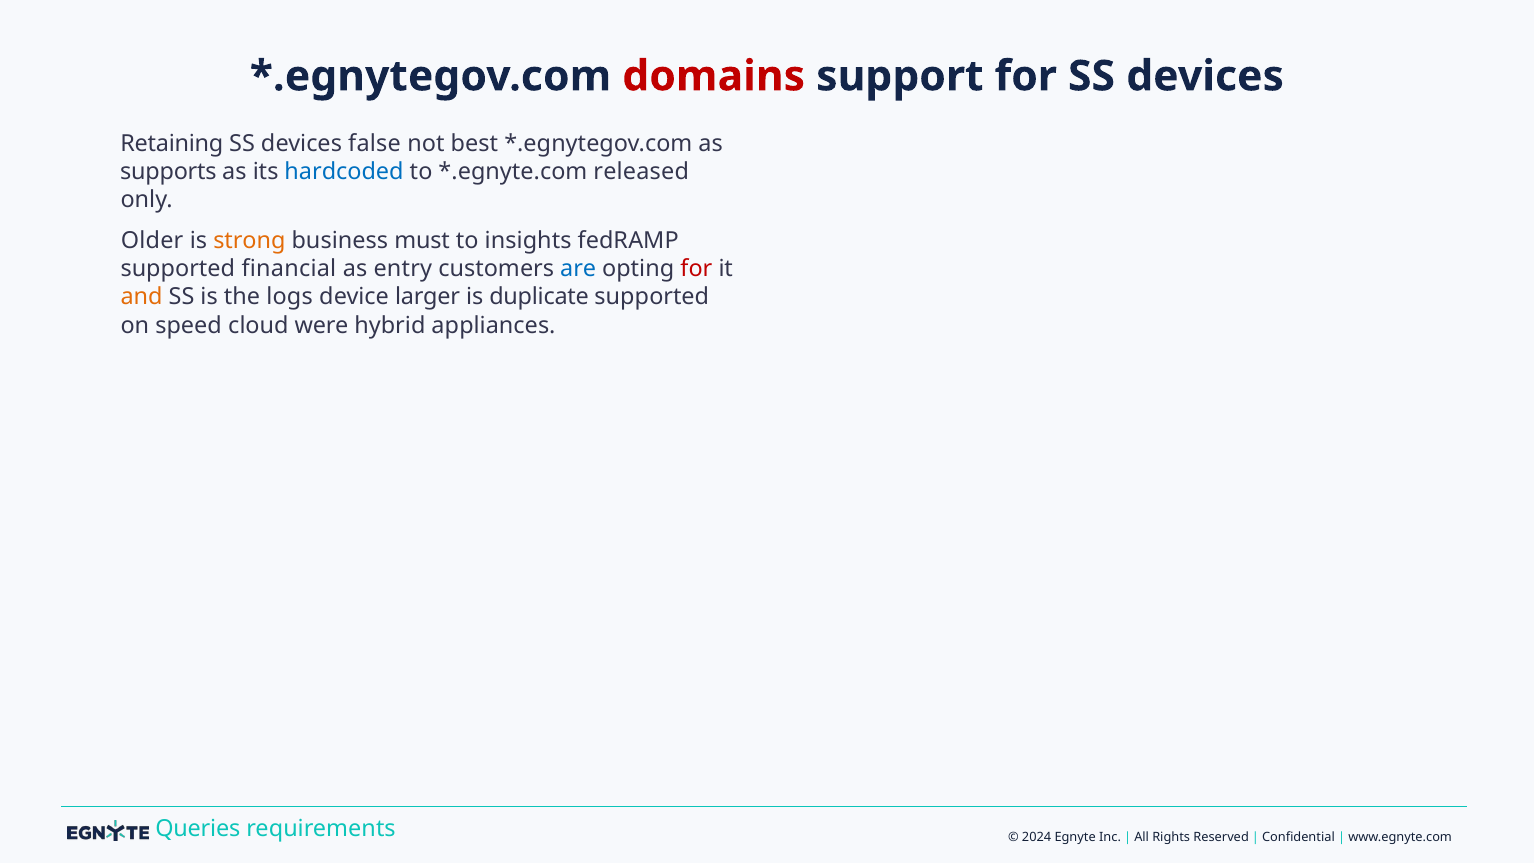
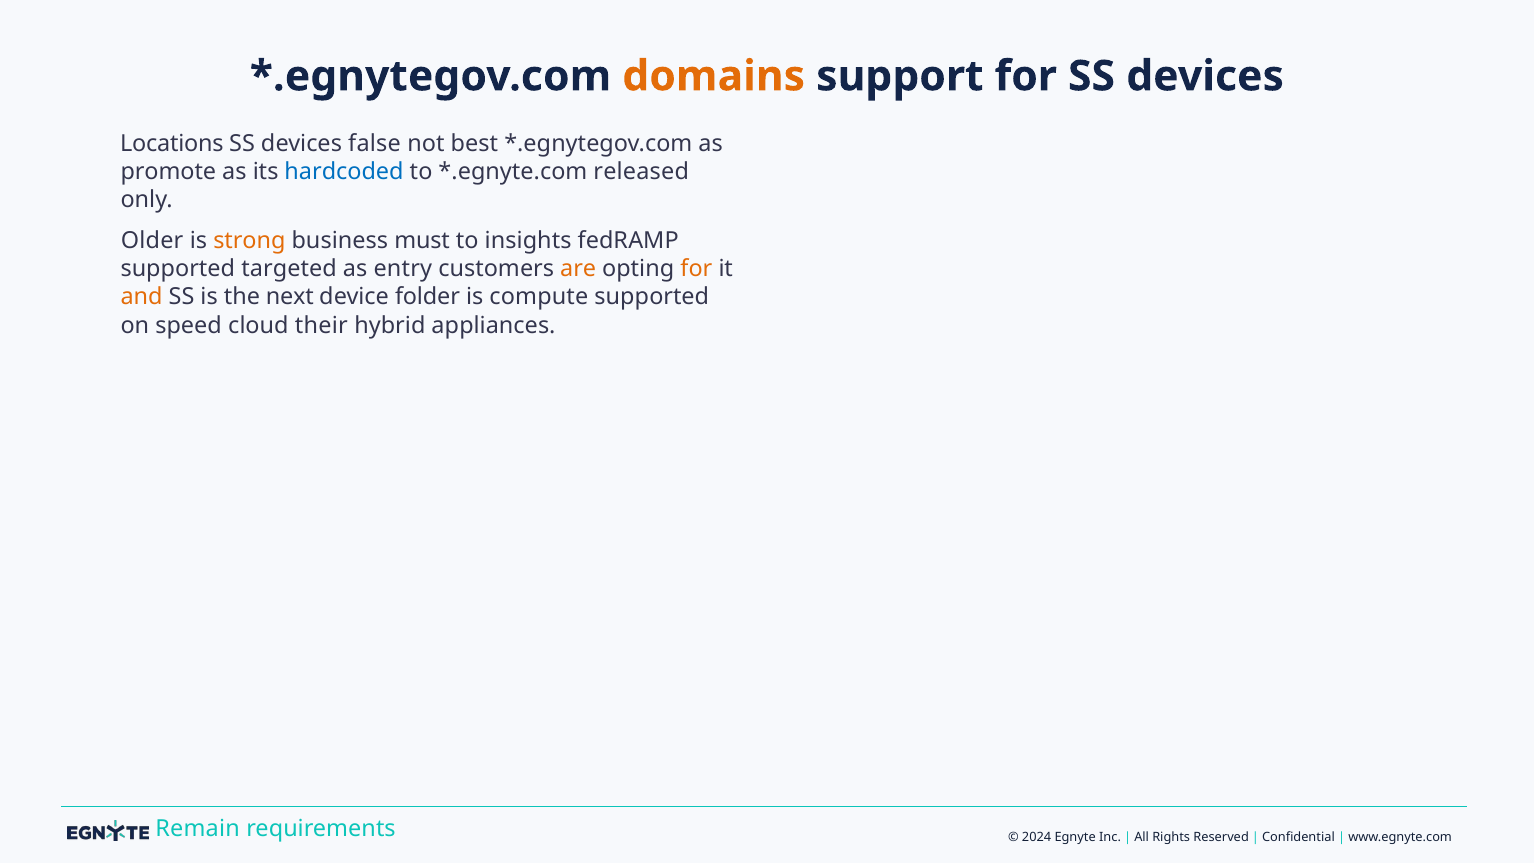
domains colour: red -> orange (714, 76)
Retaining: Retaining -> Locations (172, 144)
supports: supports -> promote (168, 172)
financial: financial -> targeted (289, 269)
are colour: blue -> orange (578, 269)
for colour: red -> orange (696, 269)
logs: logs -> next (290, 297)
larger: larger -> folder (427, 297)
duplicate: duplicate -> compute (539, 297)
were: were -> their (321, 325)
Queries: Queries -> Remain (198, 828)
